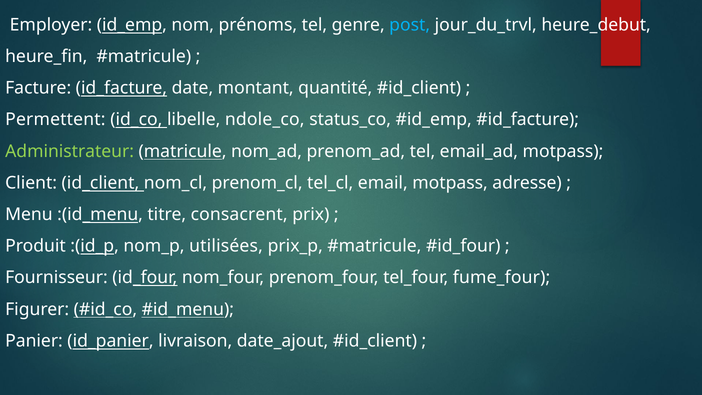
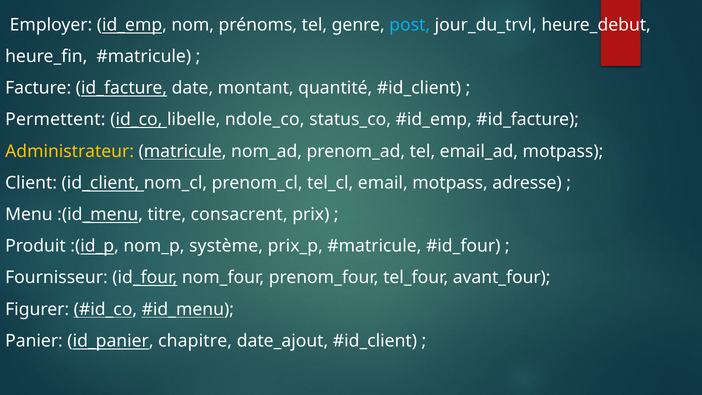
Administrateur colour: light green -> yellow (70, 151)
utilisées: utilisées -> système (226, 246)
fume_four: fume_four -> avant_four (502, 278)
livraison: livraison -> chapitre (195, 341)
